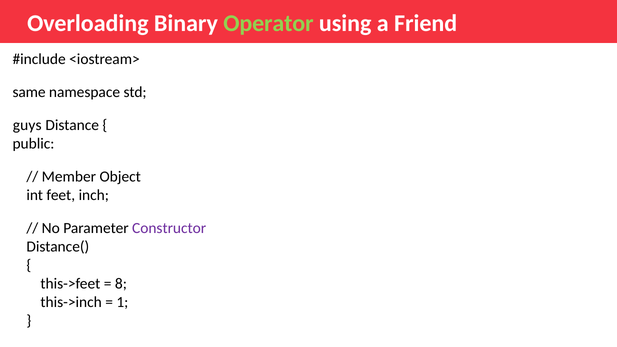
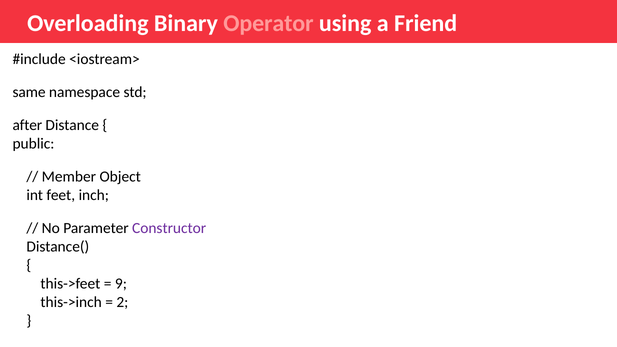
Operator colour: light green -> pink (268, 23)
guys: guys -> after (27, 125)
8: 8 -> 9 (121, 284)
1: 1 -> 2 (122, 302)
